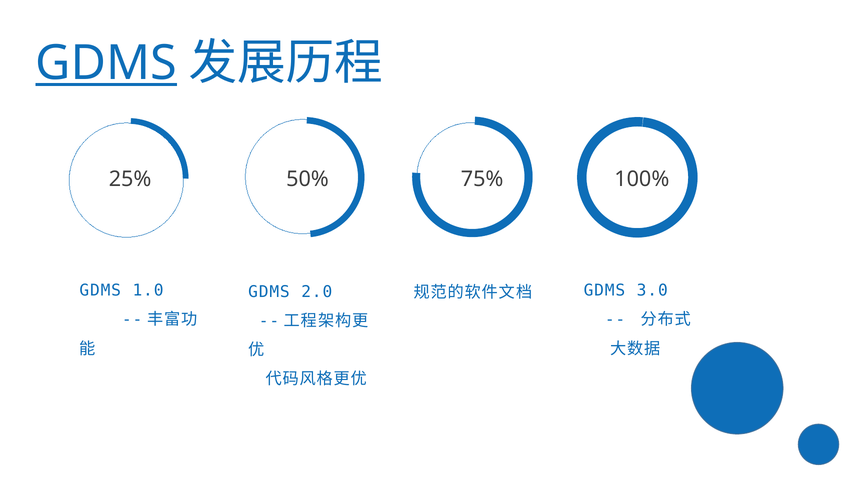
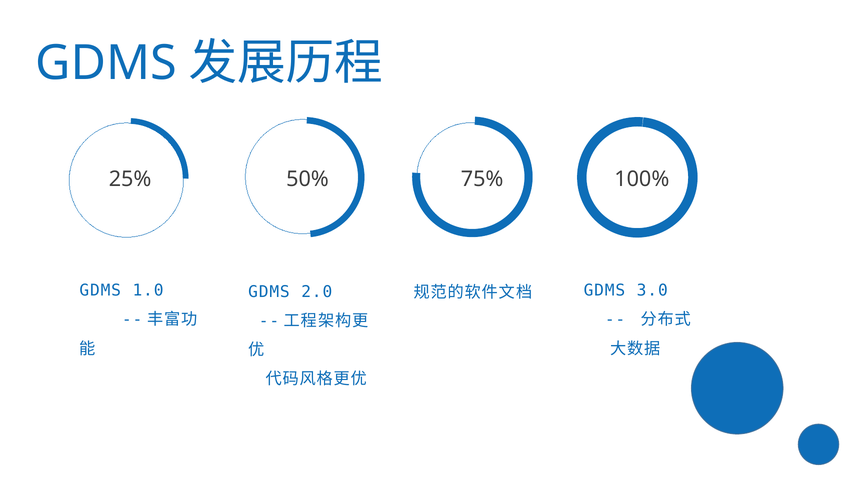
GDMS underline: present -> none (106, 63)
